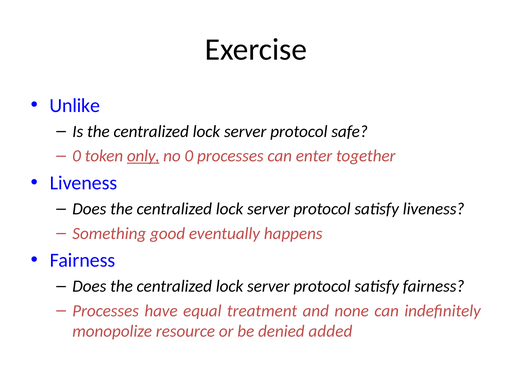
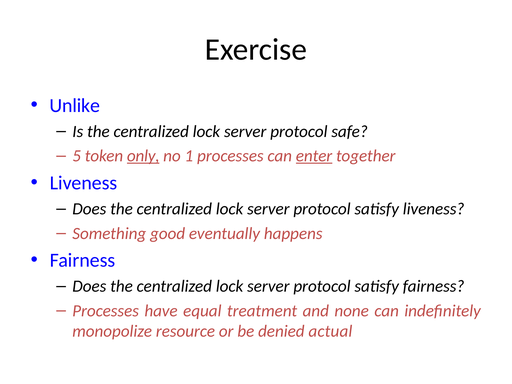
0: 0 -> 5 (77, 156)
no 0: 0 -> 1 (189, 156)
enter underline: none -> present (314, 156)
added: added -> actual (330, 331)
